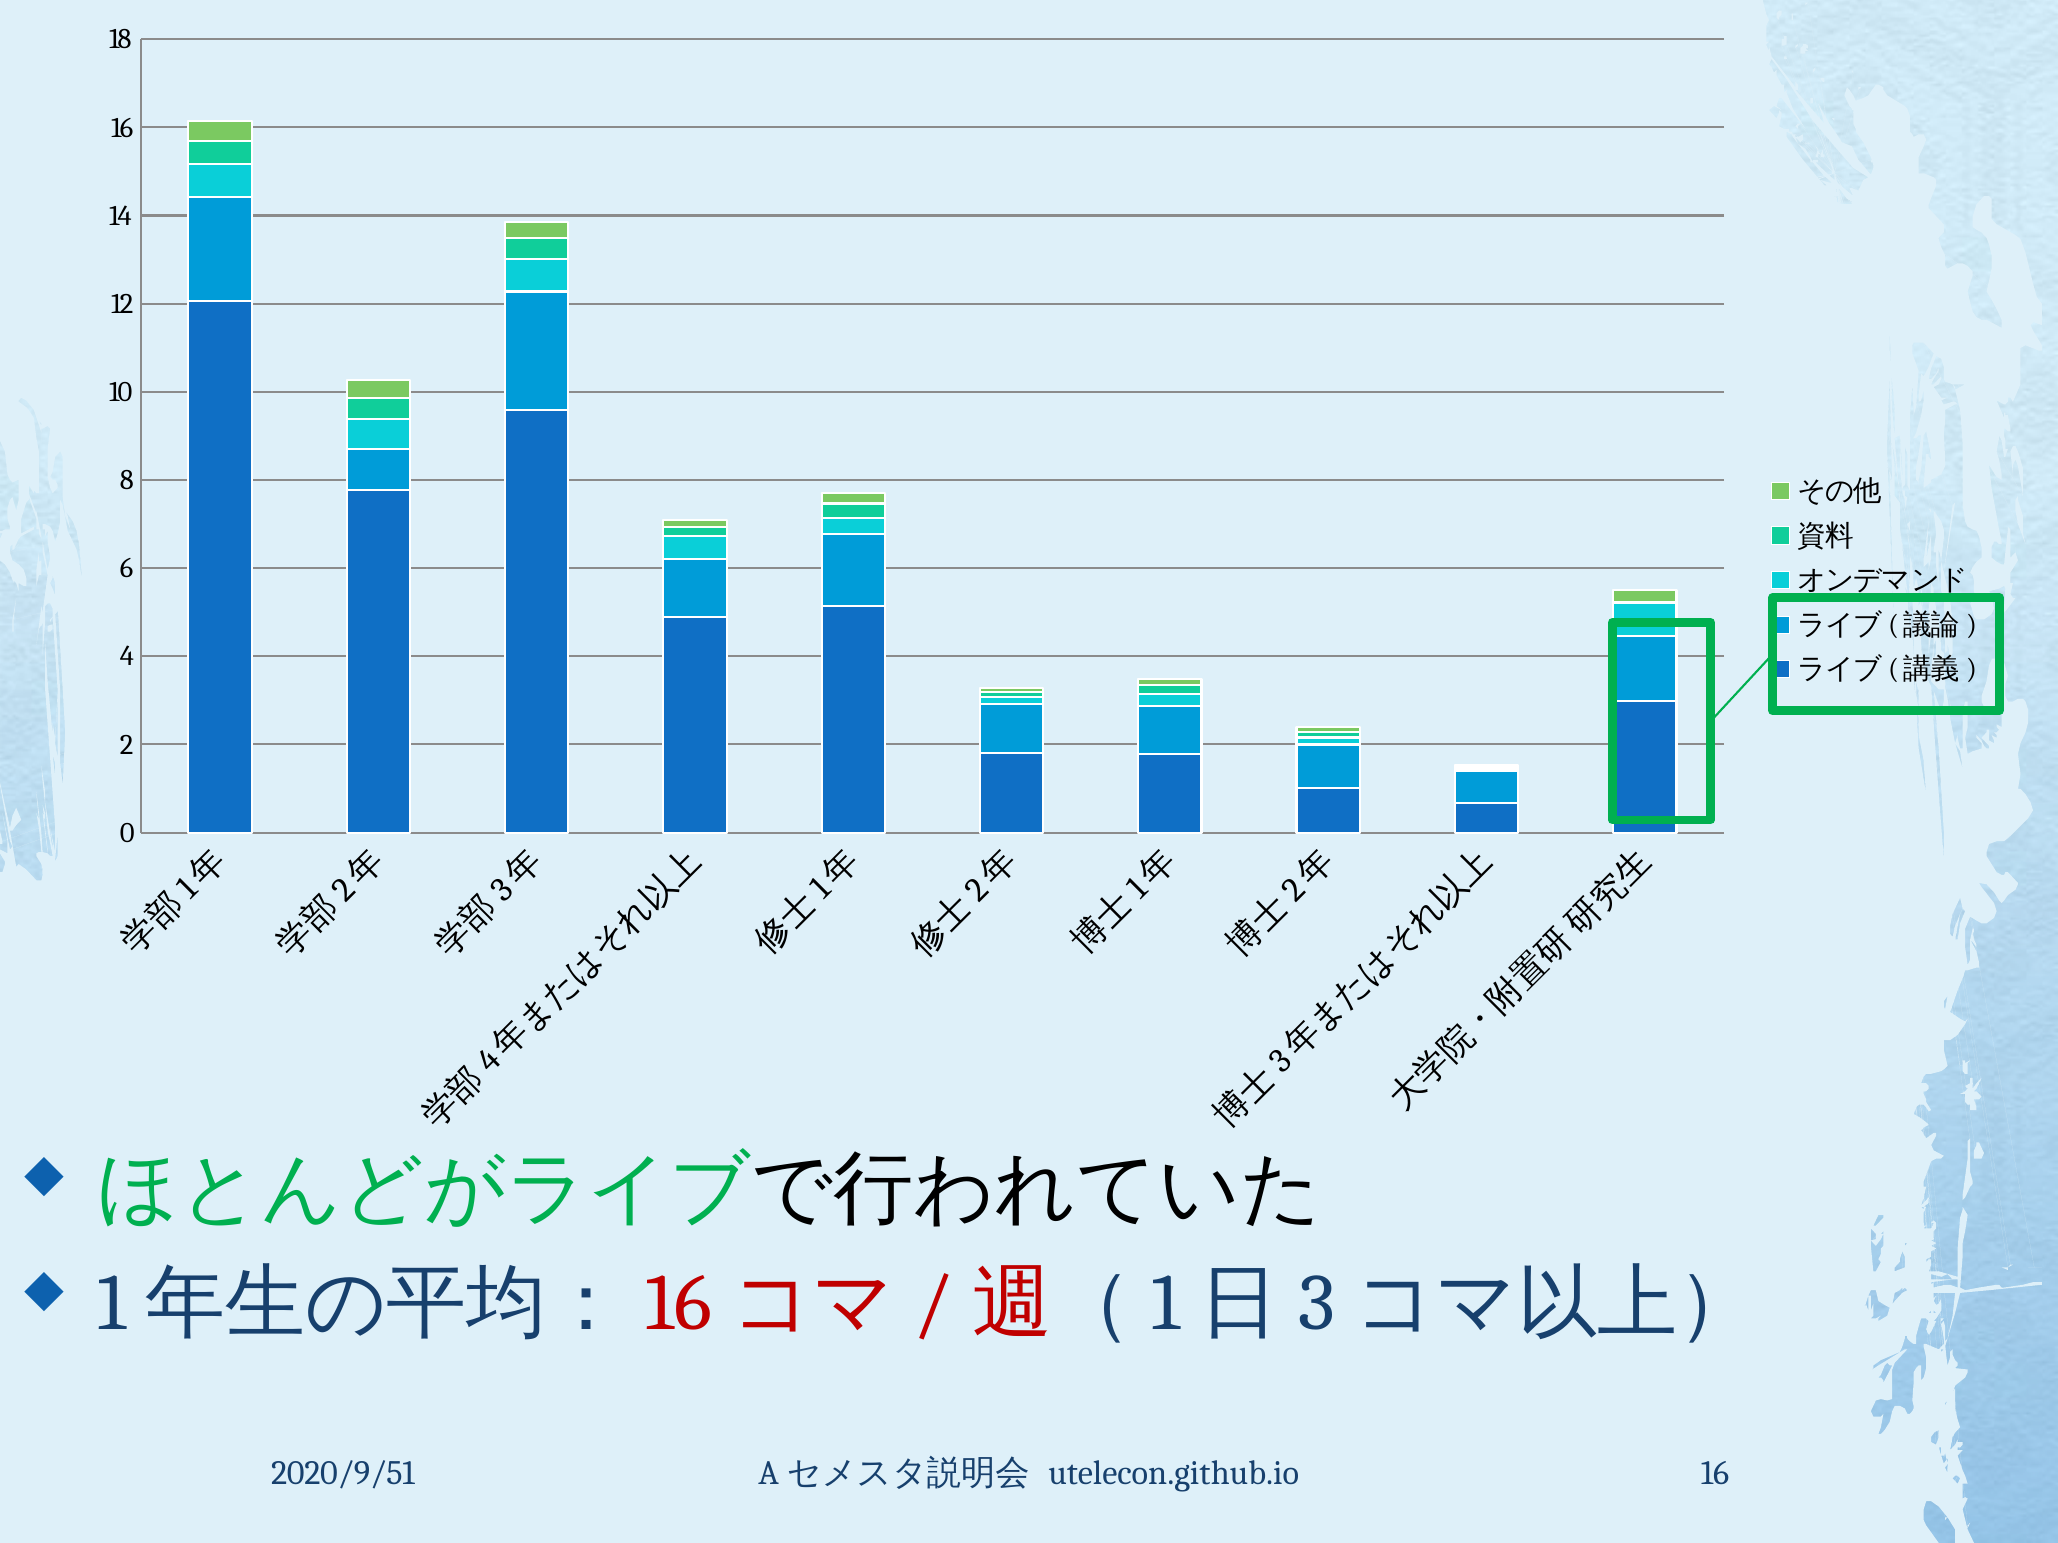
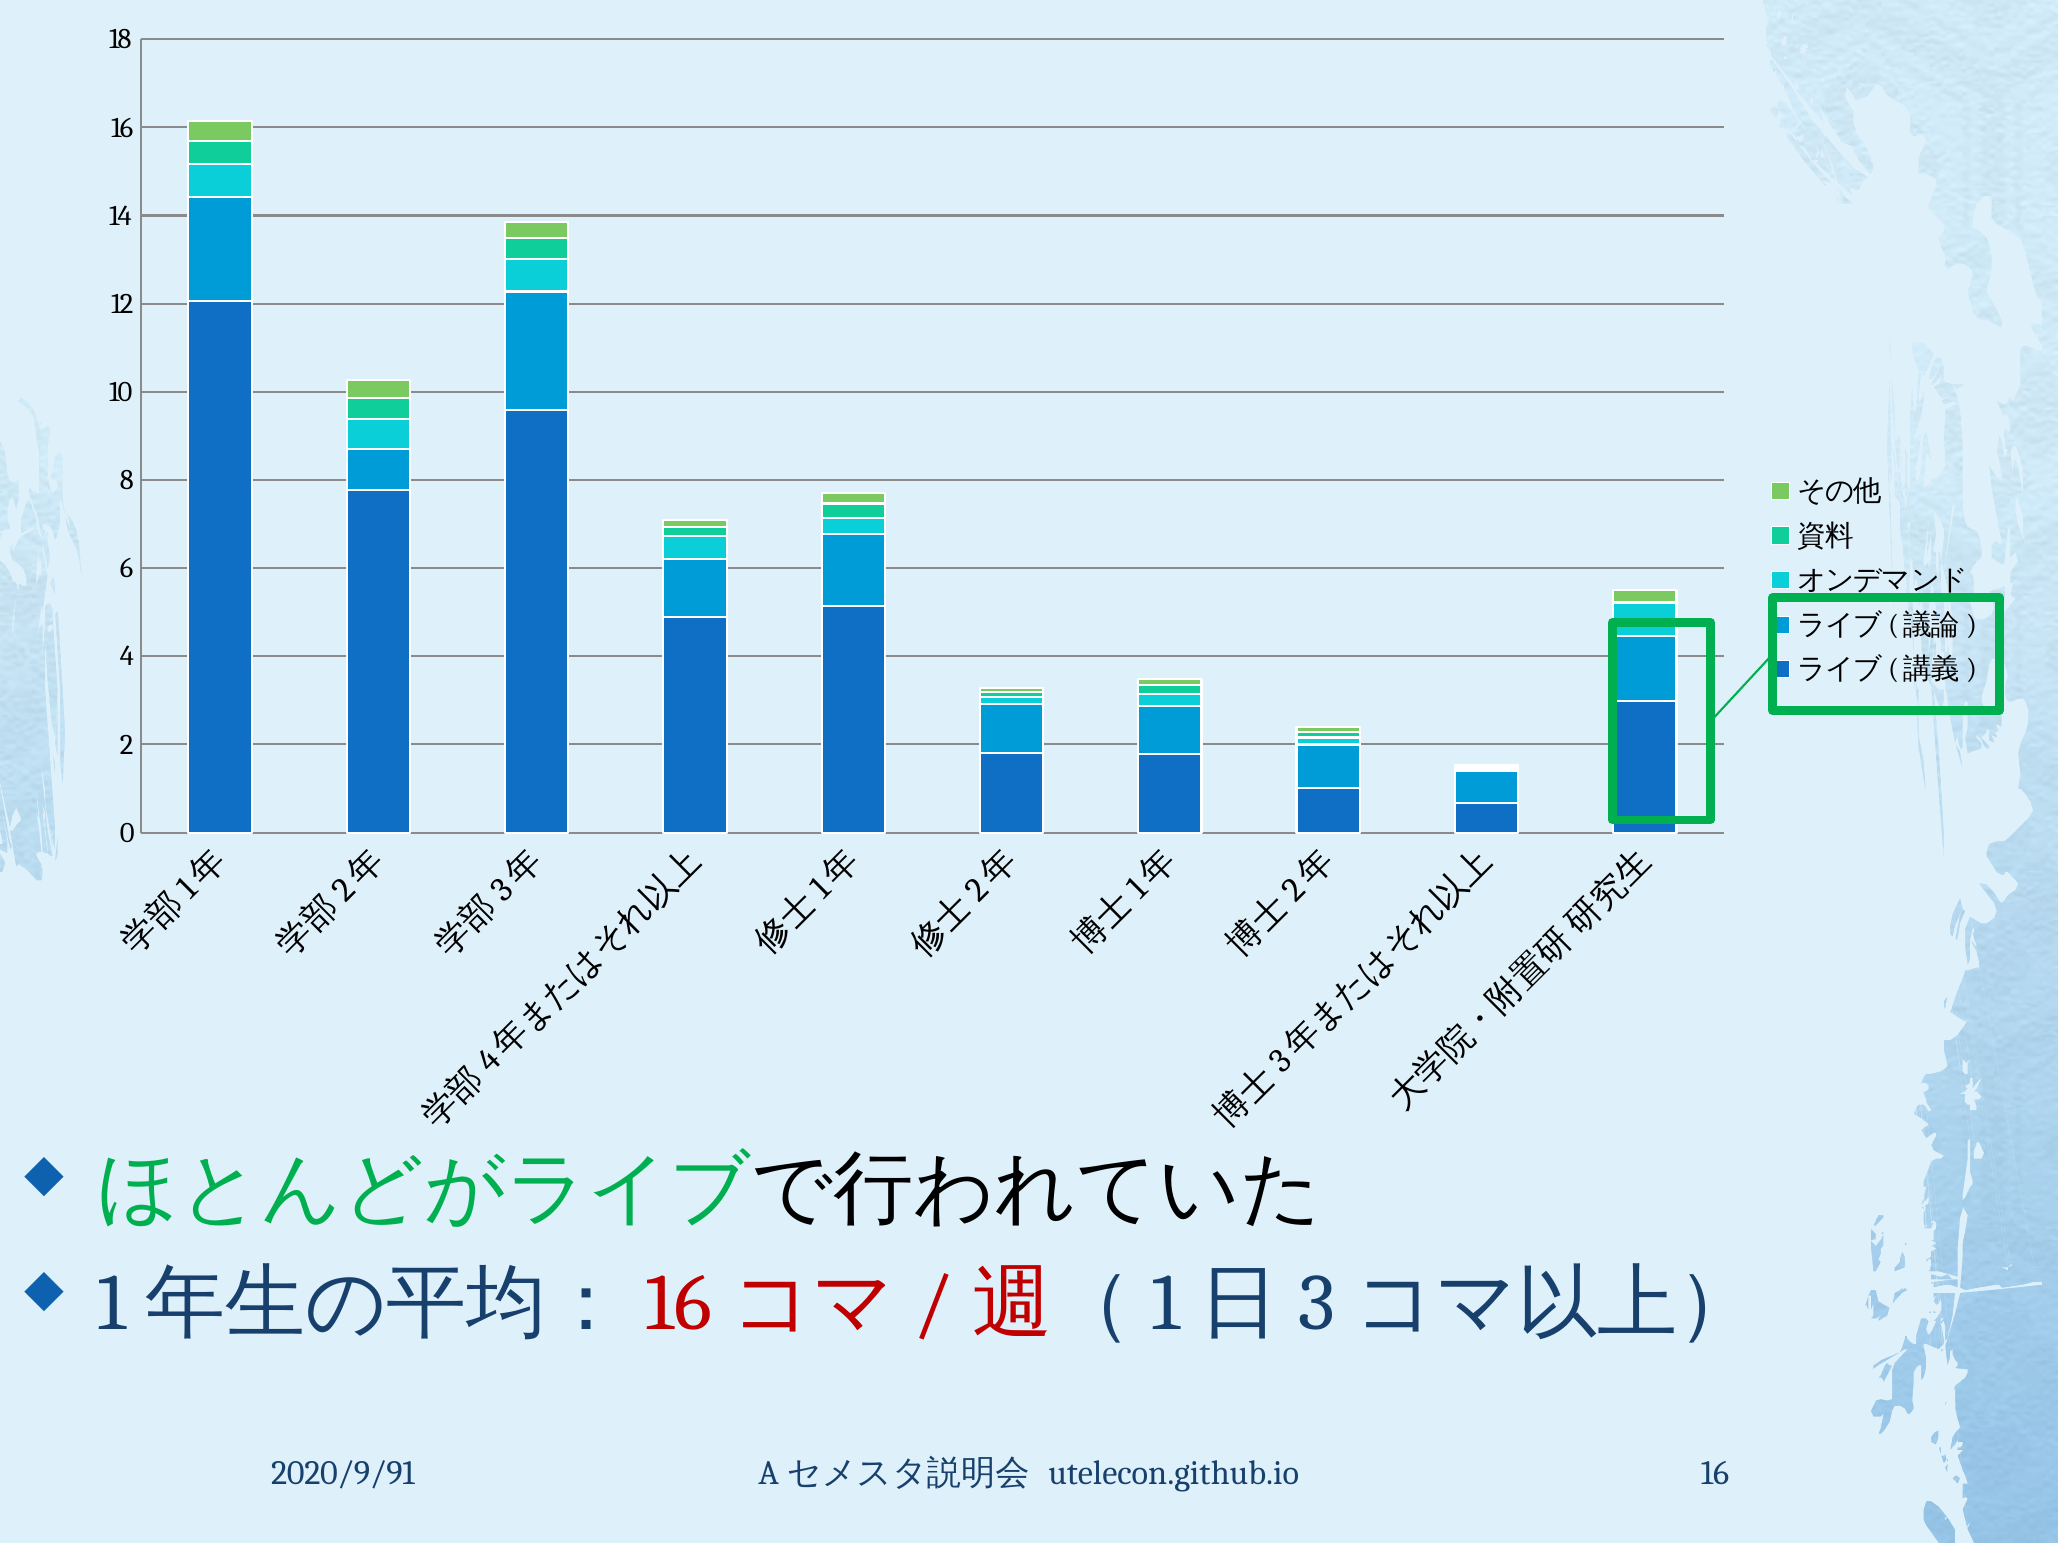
2020/9/51: 2020/9/51 -> 2020/9/91 (343, 1474)
